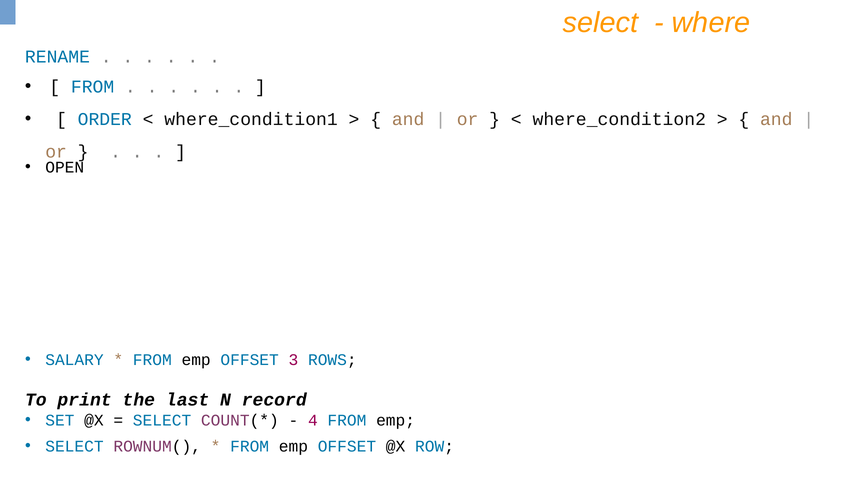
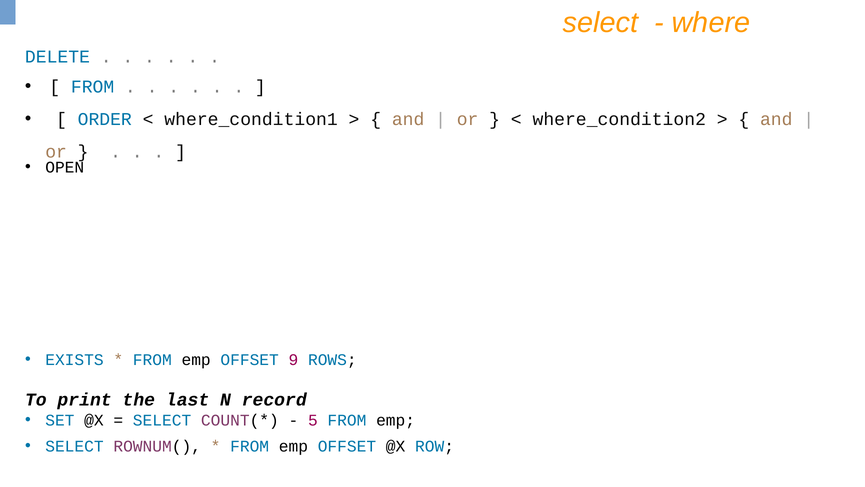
RENAME: RENAME -> DELETE (57, 57)
SALARY: SALARY -> EXISTS (74, 360)
3: 3 -> 9 (293, 360)
4: 4 -> 5 (313, 420)
